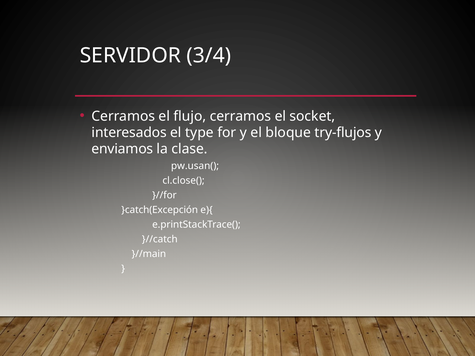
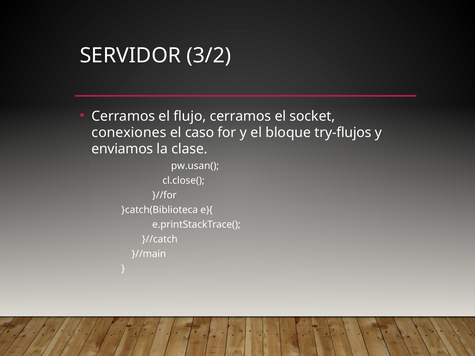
3/4: 3/4 -> 3/2 (209, 55)
interesados: interesados -> conexiones (129, 133)
type: type -> caso (200, 133)
}catch(Excepción: }catch(Excepción -> }catch(Biblioteca (160, 210)
